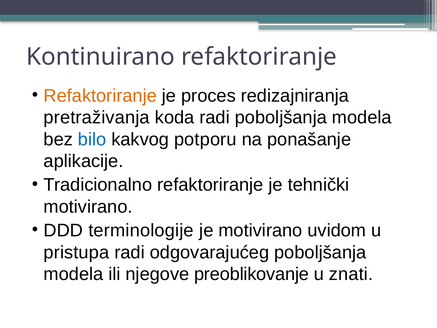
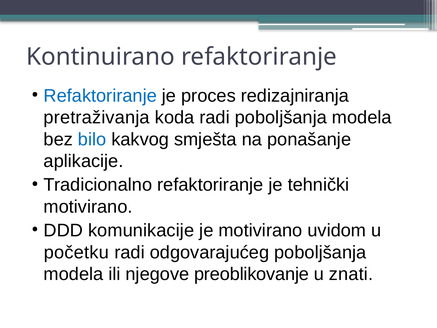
Refaktoriranje colour: orange -> blue (100, 96)
potporu: potporu -> smješta (205, 139)
terminologije: terminologije -> komunikacije (141, 230)
pristupa: pristupa -> početku (76, 252)
